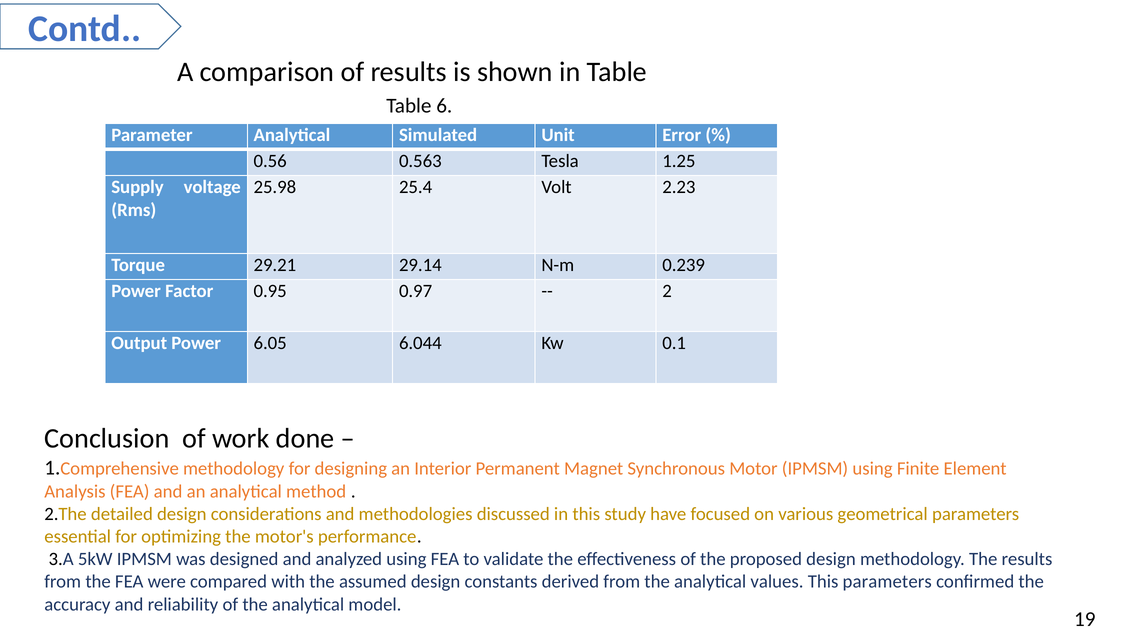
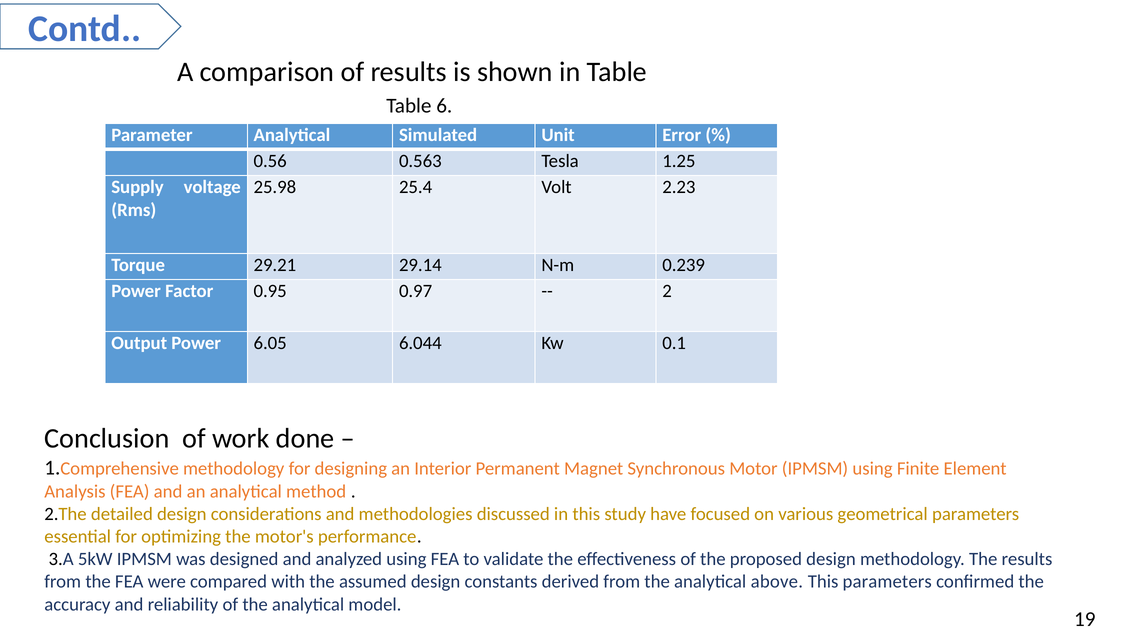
values: values -> above (777, 582)
